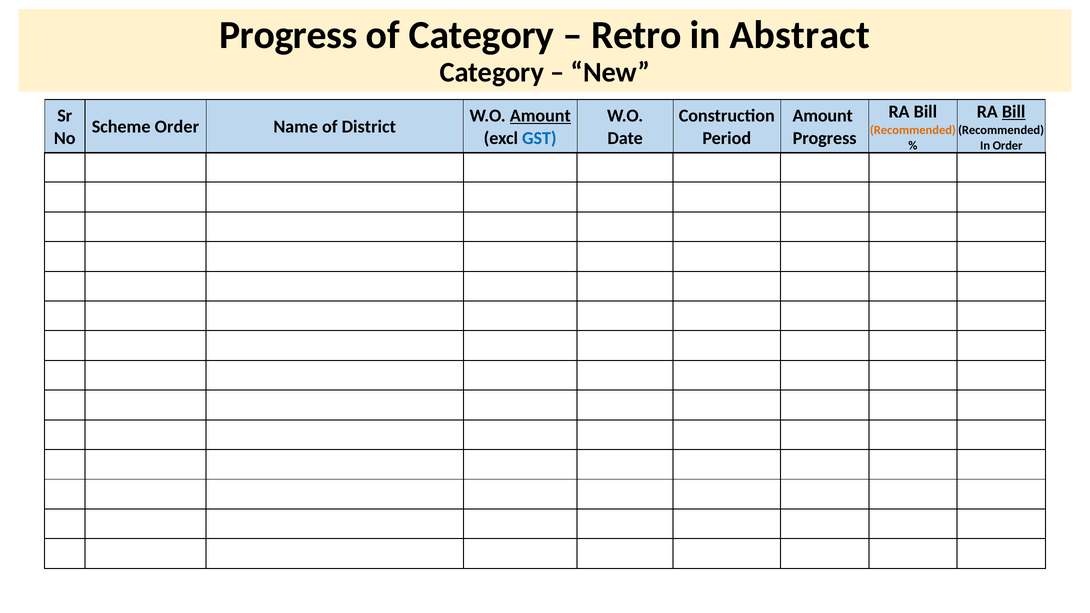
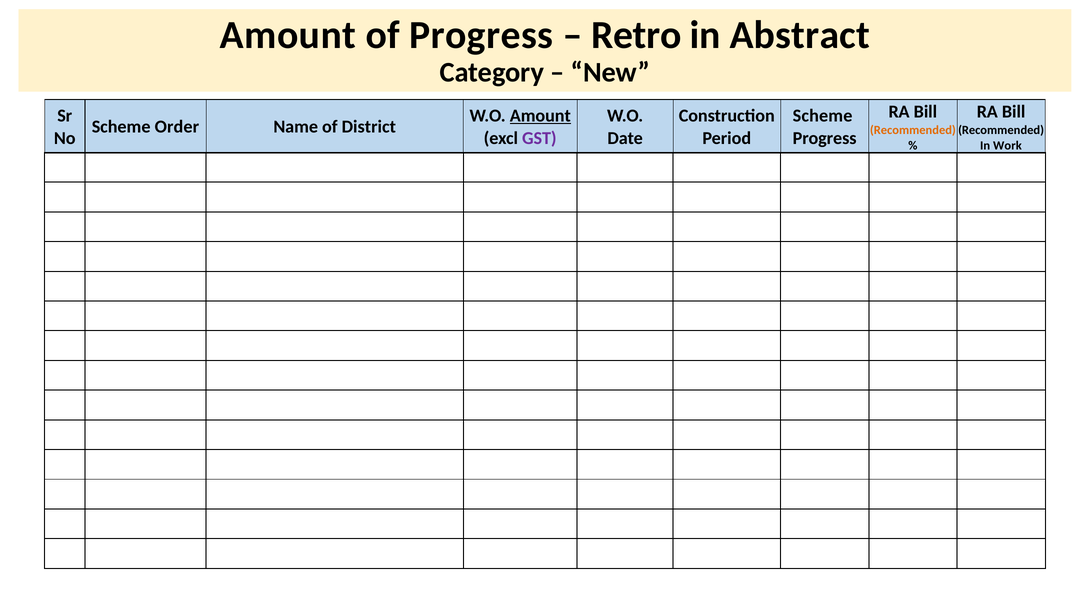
Progress: Progress -> Amount (288, 35)
of Category: Category -> Progress (481, 35)
Bill underline: present -> none (1014, 112)
Amount: Amount -> Scheme (823, 116)
GST colour: blue -> purple (539, 138)
In Order: Order -> Work (1007, 146)
